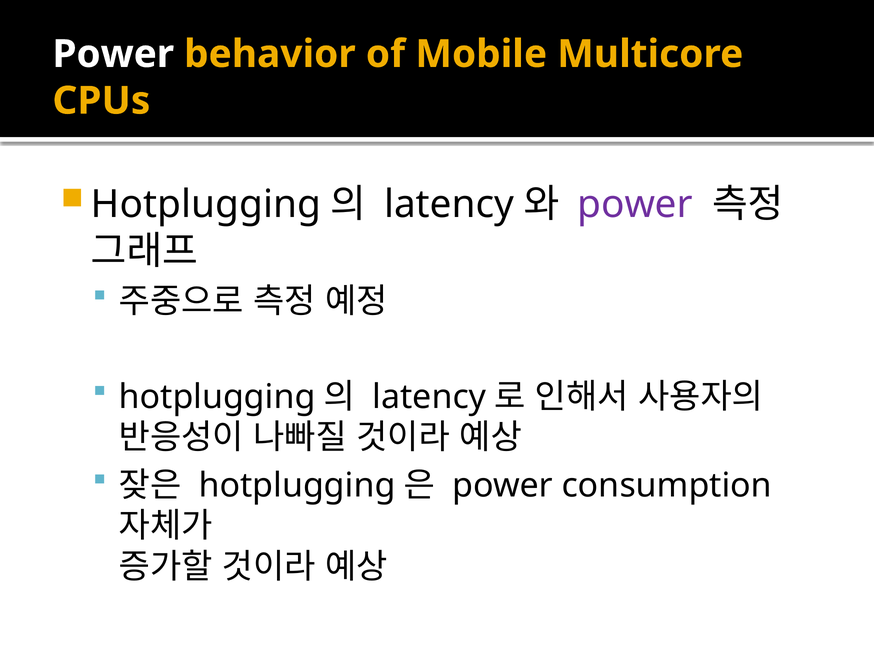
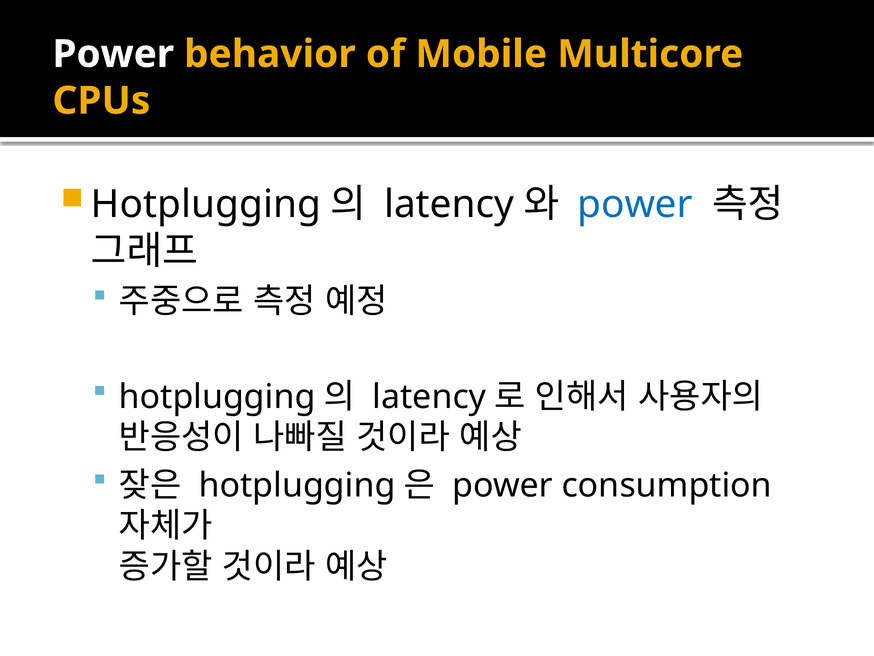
power colour: purple -> blue (635, 204)
